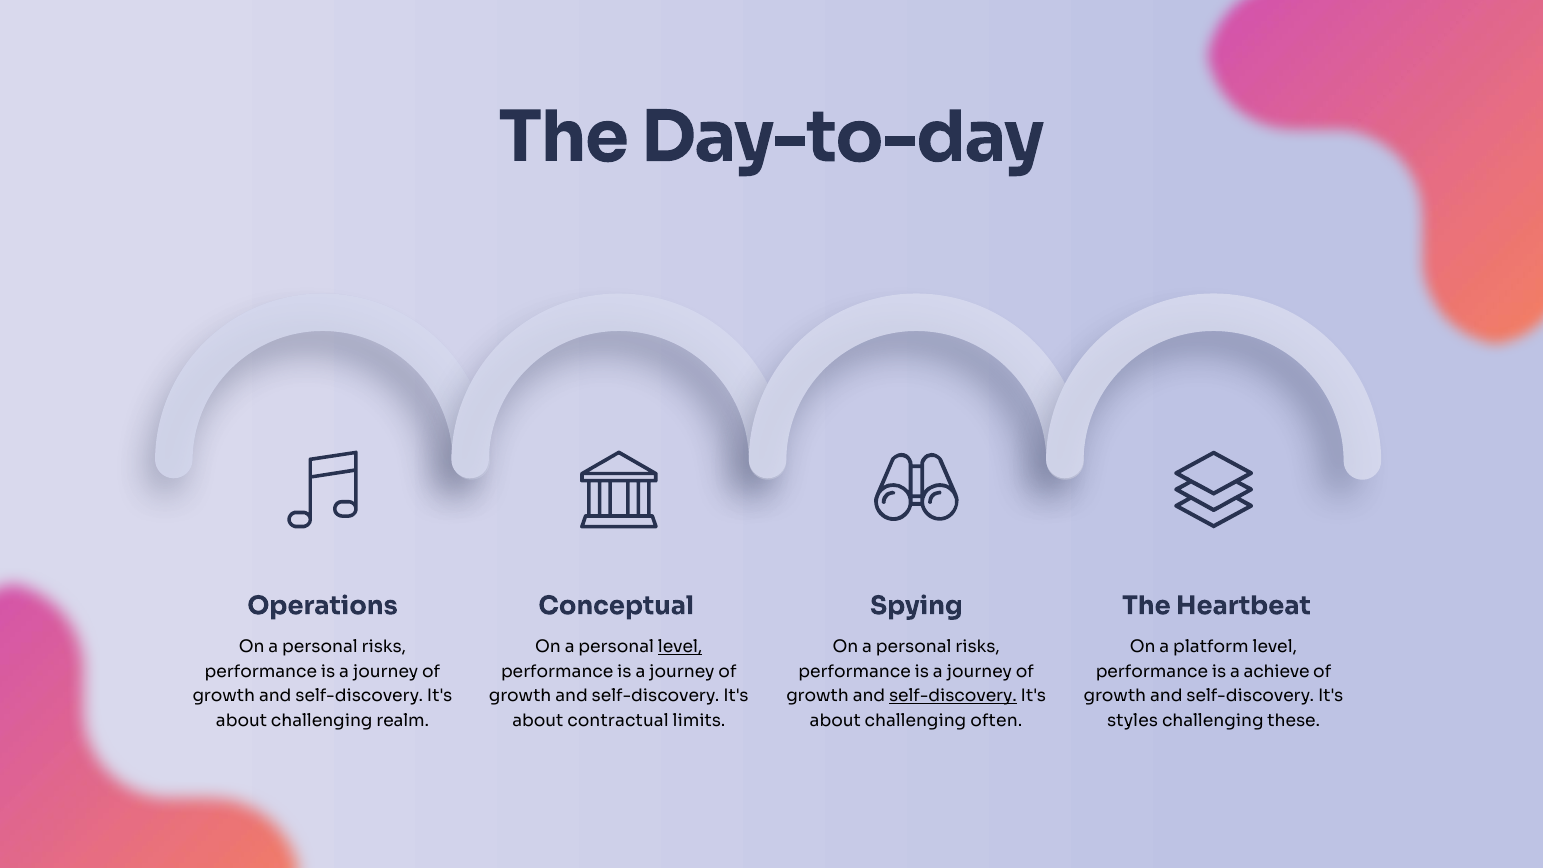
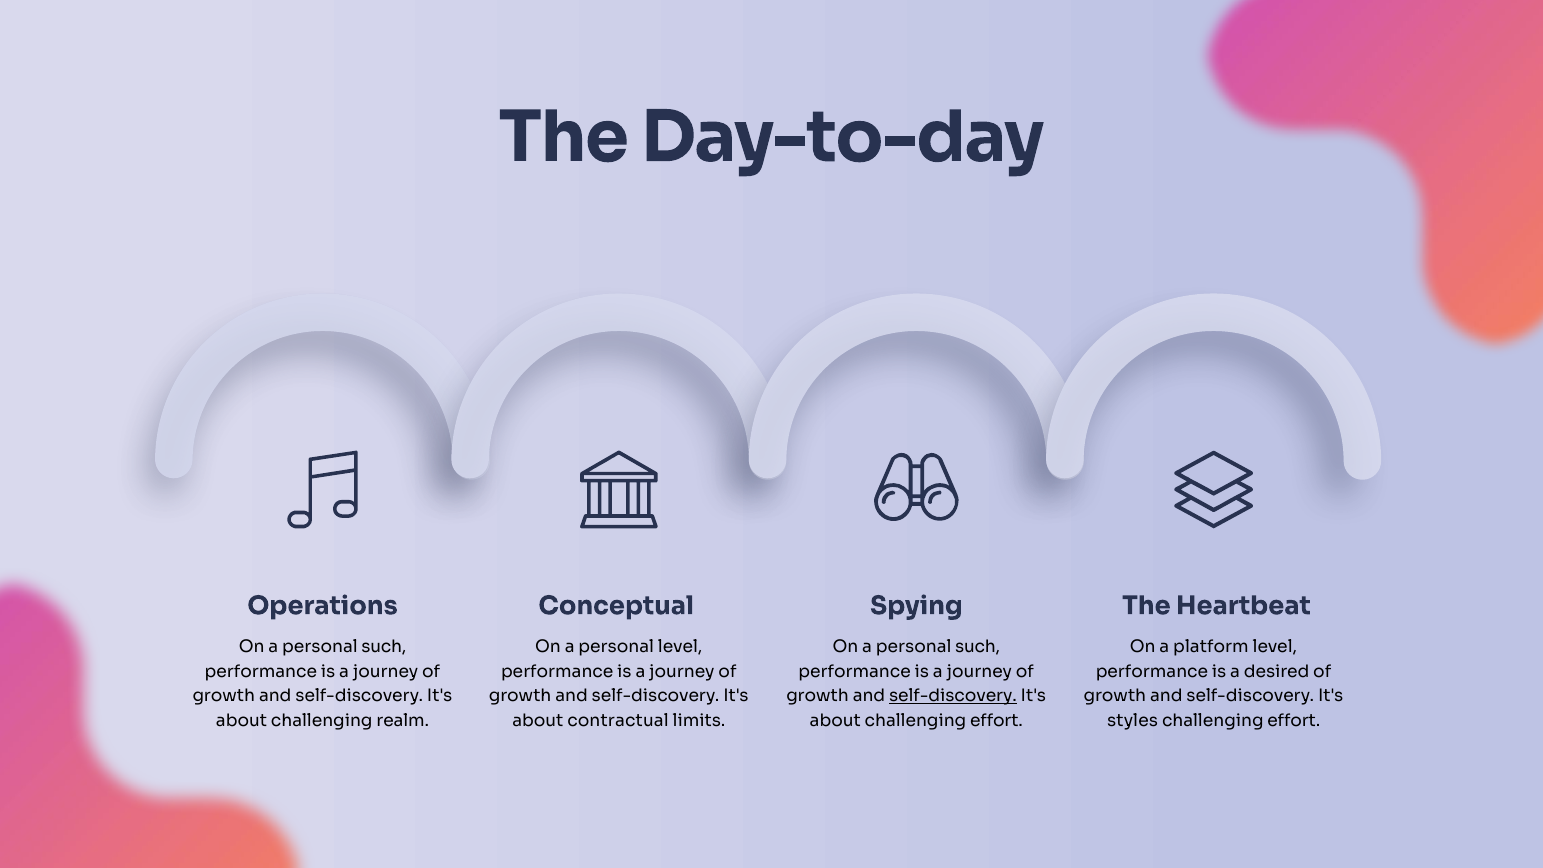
risks: risks -> such (384, 647)
level underline: present -> none (680, 647)
risks: risks -> such (978, 647)
achieve: achieve -> desired (1277, 671)
about challenging often: often -> effort (997, 721)
these: these -> effort (1294, 721)
